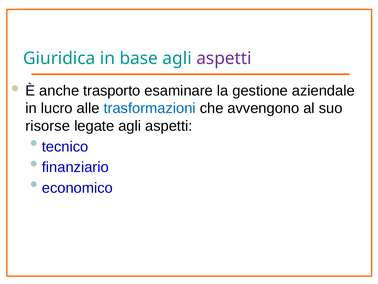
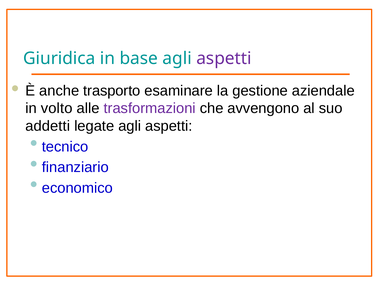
lucro: lucro -> volto (57, 108)
trasformazioni colour: blue -> purple (150, 108)
risorse: risorse -> addetti (48, 126)
